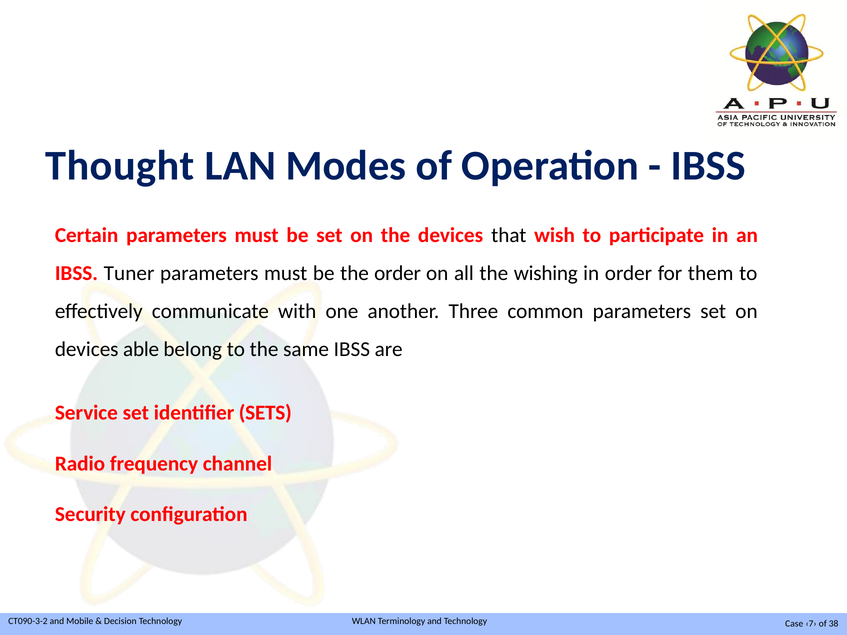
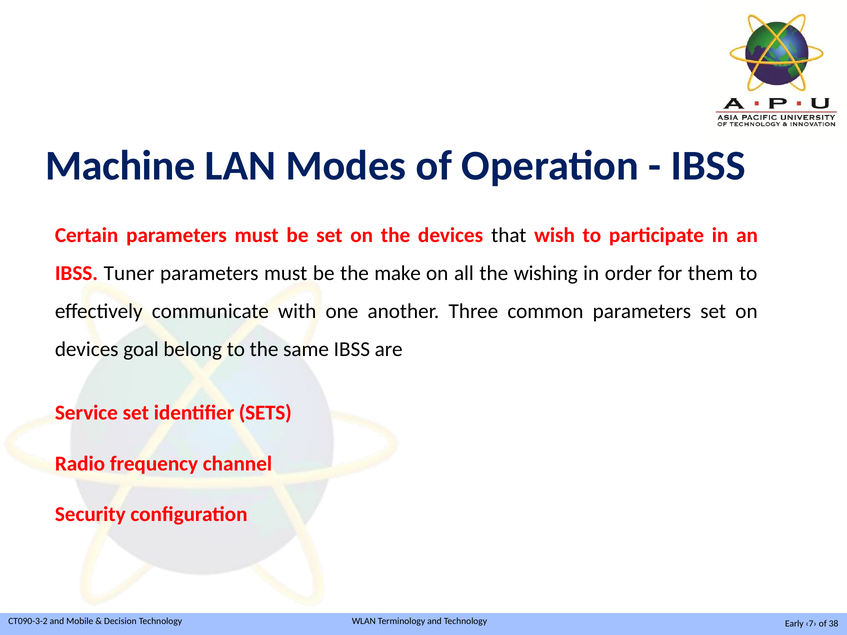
Thought: Thought -> Machine (120, 166)
the order: order -> make (398, 273)
able: able -> goal (141, 350)
Case: Case -> Early (794, 624)
